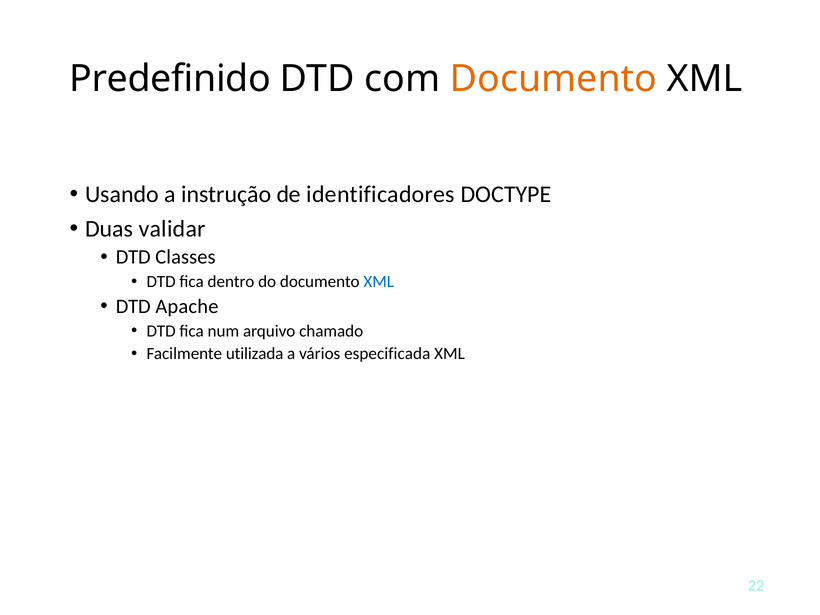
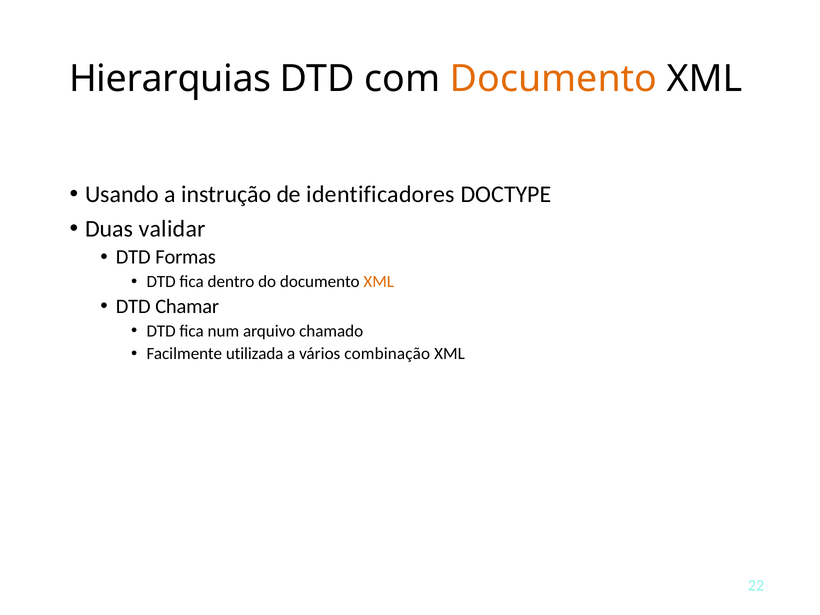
Predefinido: Predefinido -> Hierarquias (170, 79)
Classes: Classes -> Formas (186, 257)
XML colour: blue -> orange (379, 282)
Apache: Apache -> Chamar (187, 306)
especificada: especificada -> combinação (387, 354)
